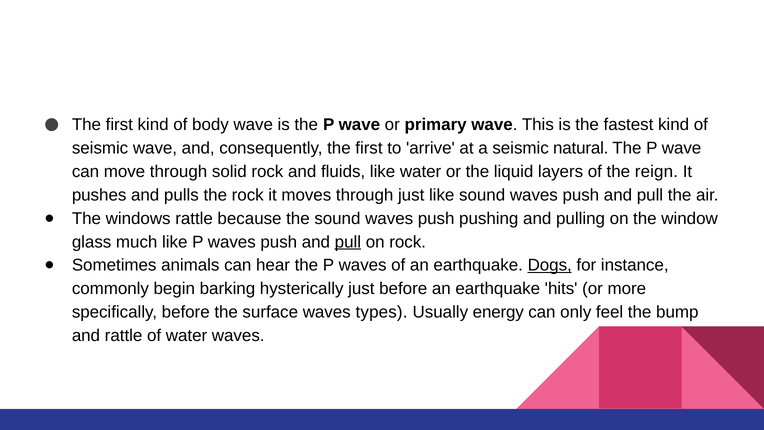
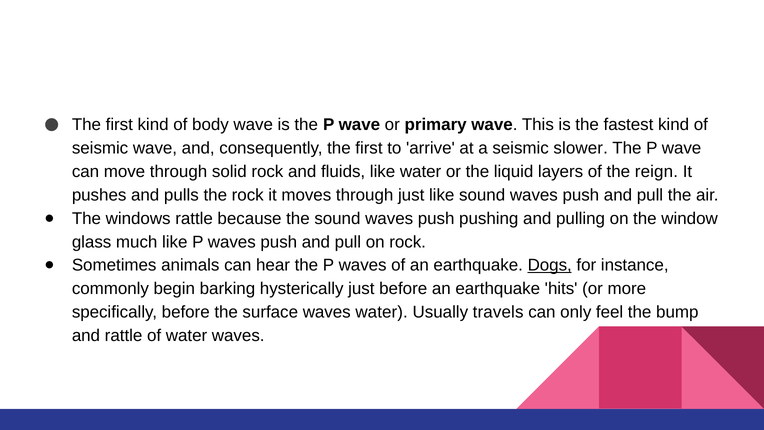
natural: natural -> slower (581, 148)
pull underline: present -> none (348, 242)
waves types: types -> water (382, 312)
energy: energy -> travels (498, 312)
